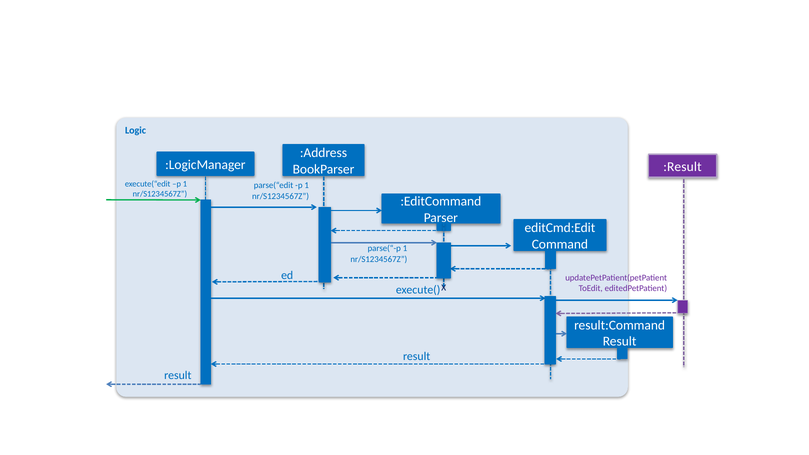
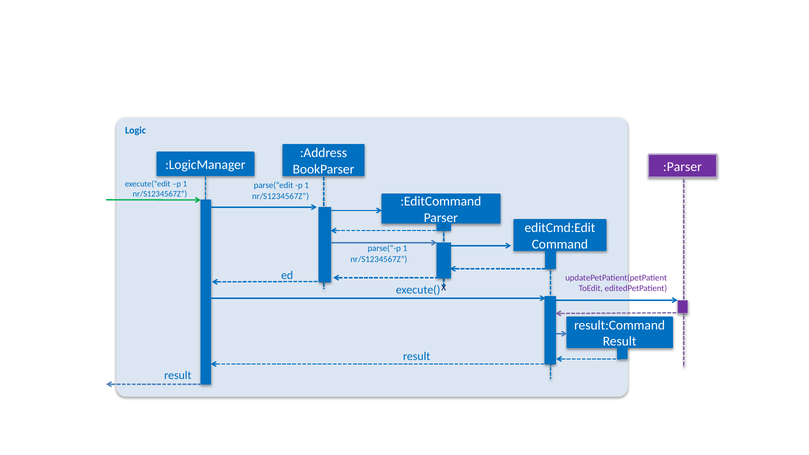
:Result: :Result -> :Parser (682, 167)
